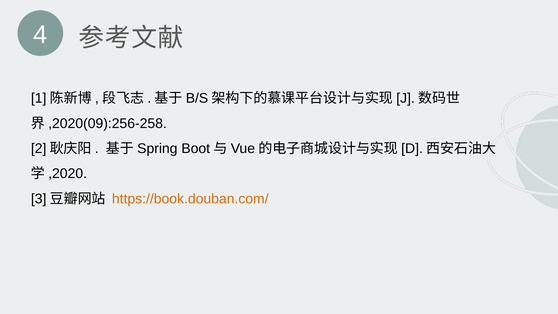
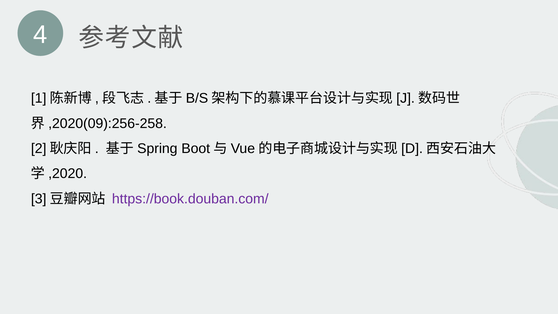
https://book.douban.com/ colour: orange -> purple (190, 199)
